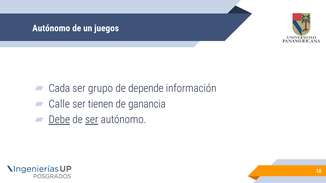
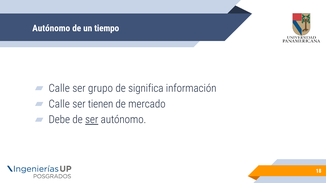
juegos: juegos -> tiempo (107, 28)
Cada: Cada -> Calle (59, 88)
depende: depende -> significa (146, 88)
ganancia: ganancia -> mercado (147, 104)
Debe underline: present -> none (59, 120)
